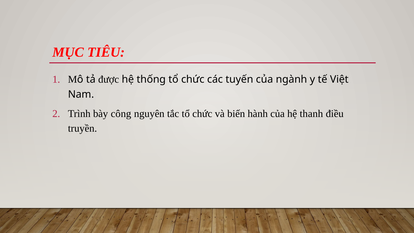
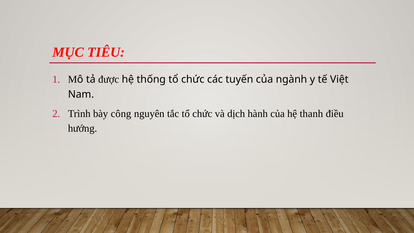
biến: biến -> dịch (236, 114)
truyền: truyền -> hướng (83, 128)
